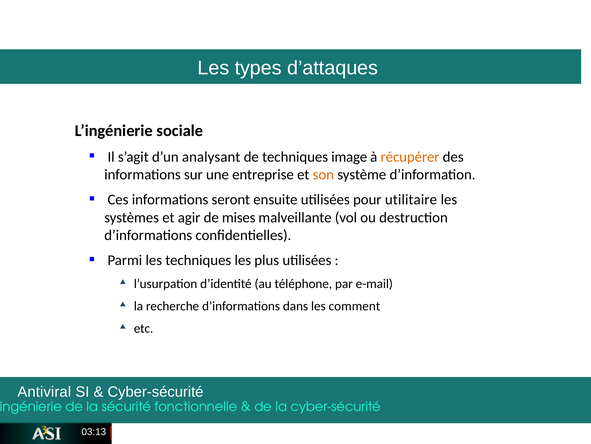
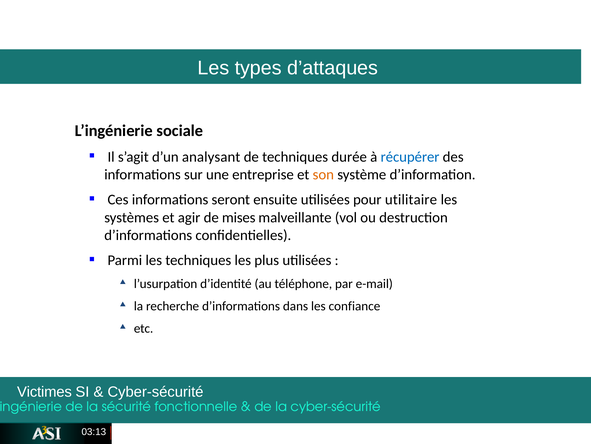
image: image -> durée (349, 157)
récupérer colour: orange -> blue (410, 157)
comment: comment -> confiance (354, 306)
Antiviral: Antiviral -> Victimes (44, 391)
